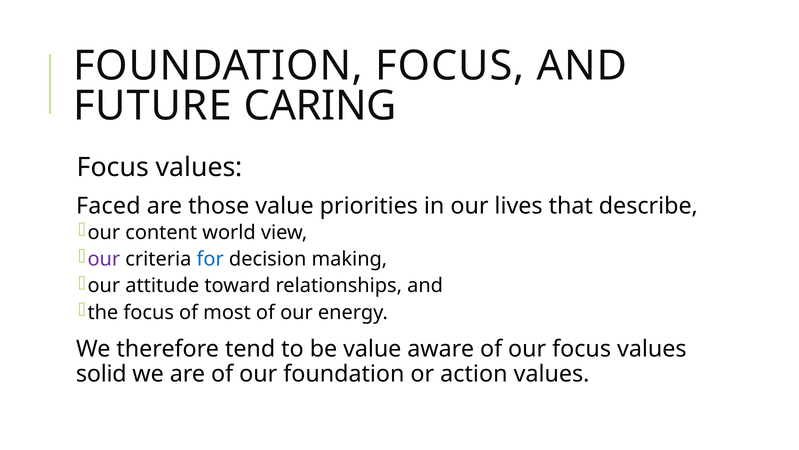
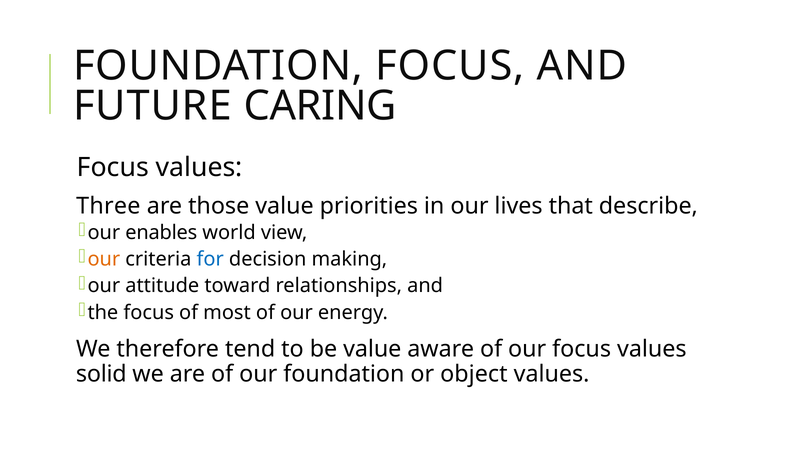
Faced: Faced -> Three (108, 206)
content: content -> enables (161, 232)
our colour: purple -> orange (104, 259)
action: action -> object (474, 374)
